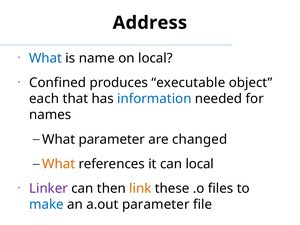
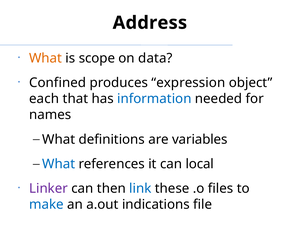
What colour: blue -> orange (46, 58)
name: name -> scope (97, 58)
on local: local -> data (155, 58)
executable: executable -> expression (188, 83)
What parameter: parameter -> definitions (112, 139)
changed: changed -> variables (200, 139)
What colour: orange -> blue (59, 164)
link colour: orange -> blue (140, 189)
a.out parameter: parameter -> indications (156, 205)
